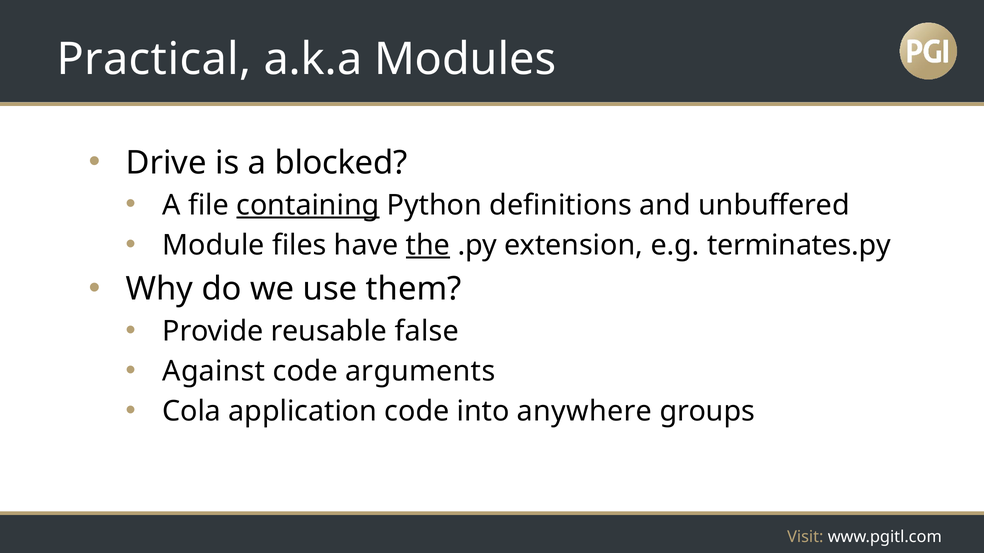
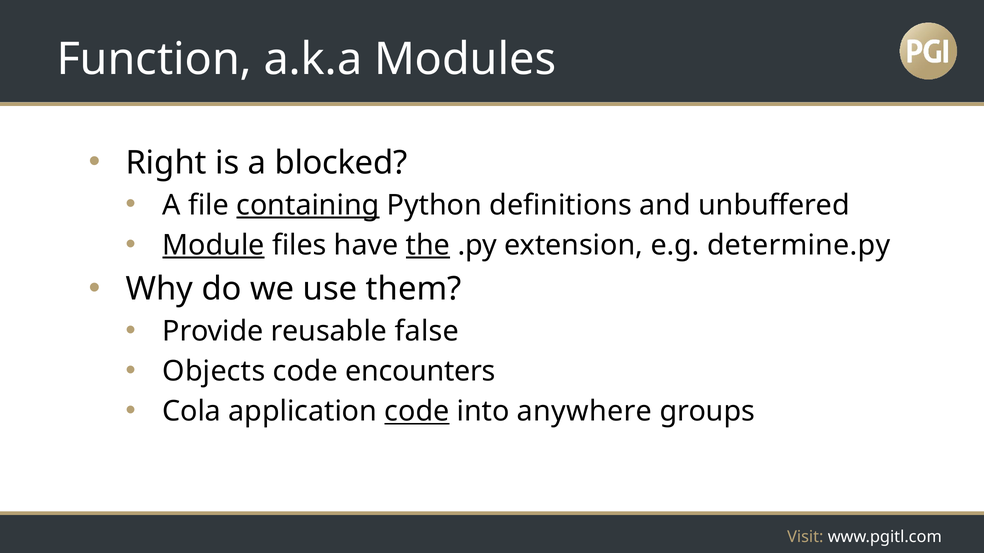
Practical: Practical -> Function (154, 59)
Drive: Drive -> Right (166, 163)
Module underline: none -> present (214, 245)
terminates.py: terminates.py -> determine.py (799, 245)
Against: Against -> Objects (214, 372)
arguments: arguments -> encounters (420, 372)
code underline: none -> present (417, 412)
